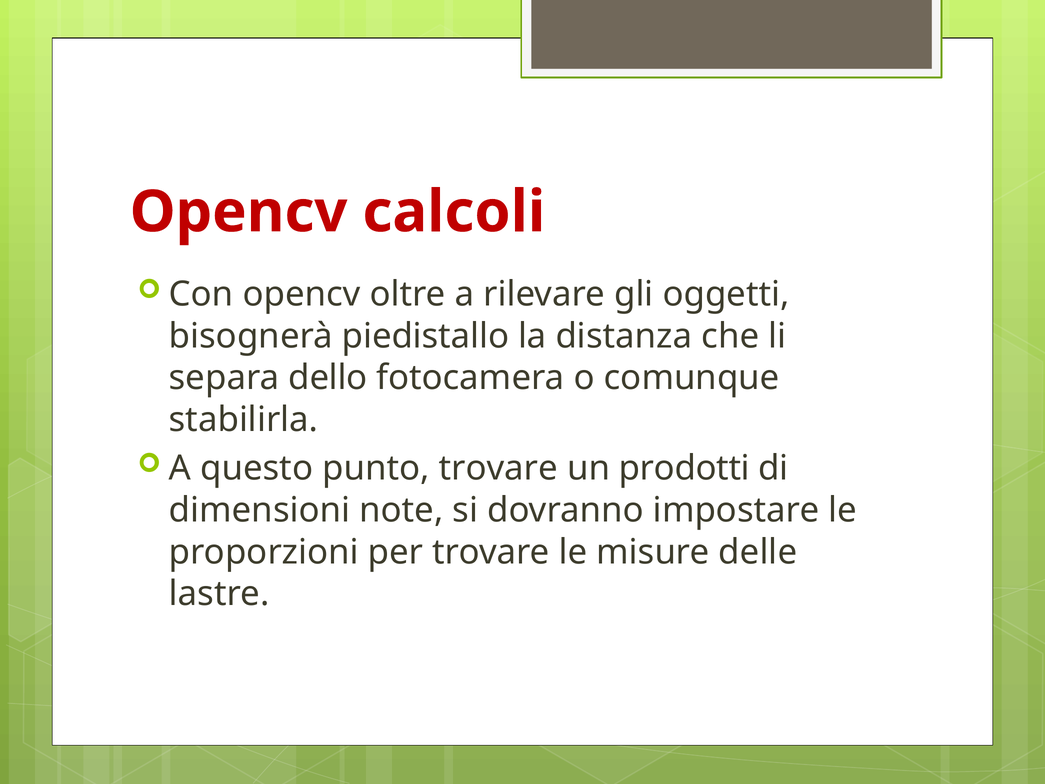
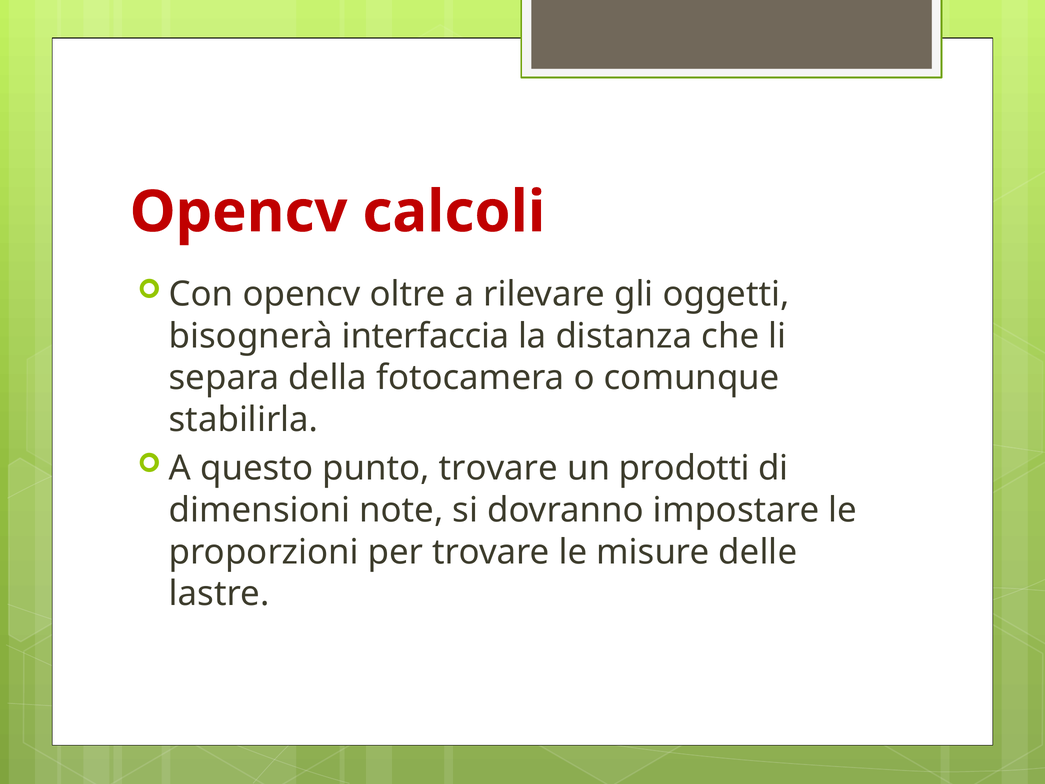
piedistallo: piedistallo -> interfaccia (426, 336)
dello: dello -> della (328, 378)
